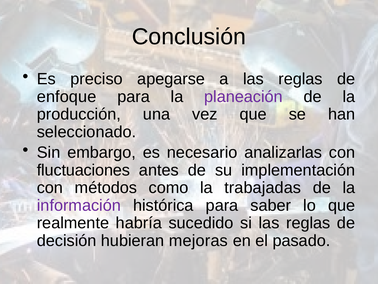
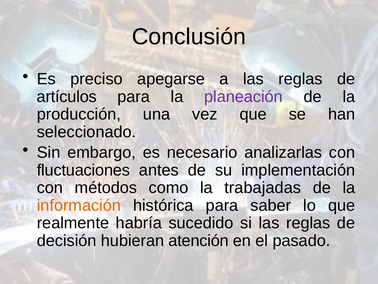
enfoque: enfoque -> artículos (67, 97)
información colour: purple -> orange (79, 205)
mejoras: mejoras -> atención (199, 240)
